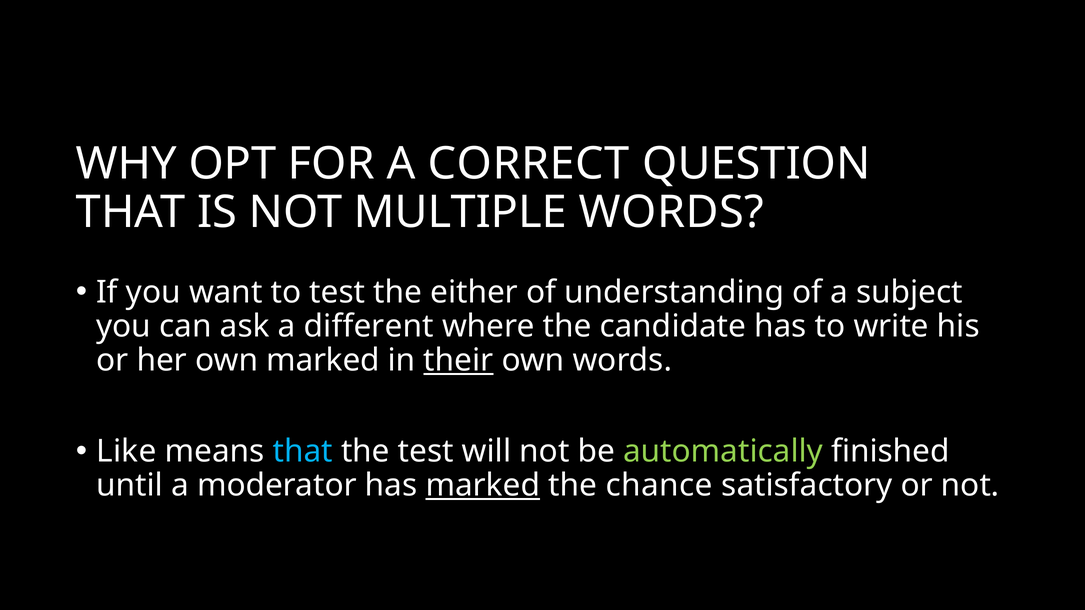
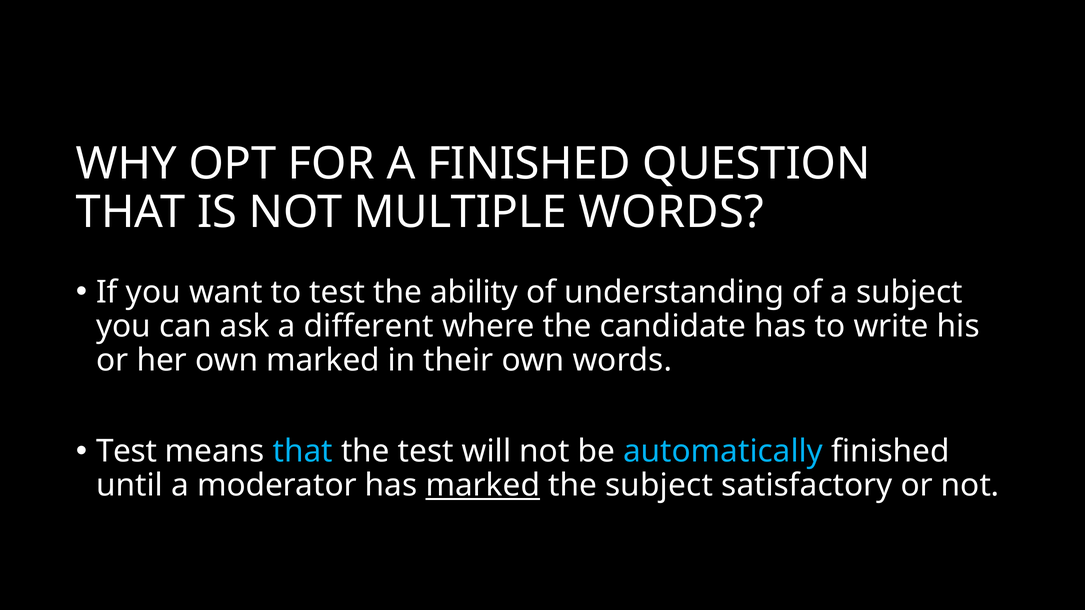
A CORRECT: CORRECT -> FINISHED (529, 164)
either: either -> ability (474, 292)
their underline: present -> none (458, 361)
Like: Like -> Test (127, 452)
automatically colour: light green -> light blue (723, 452)
the chance: chance -> subject (659, 486)
